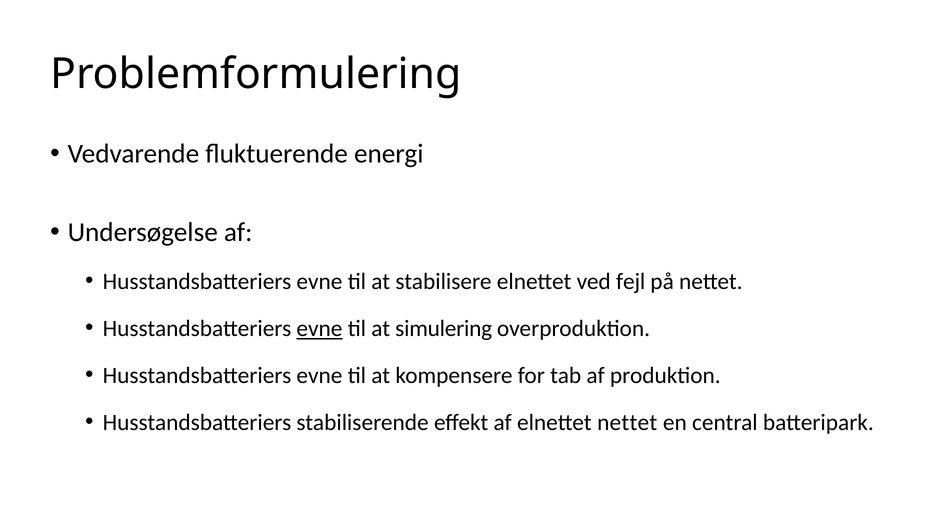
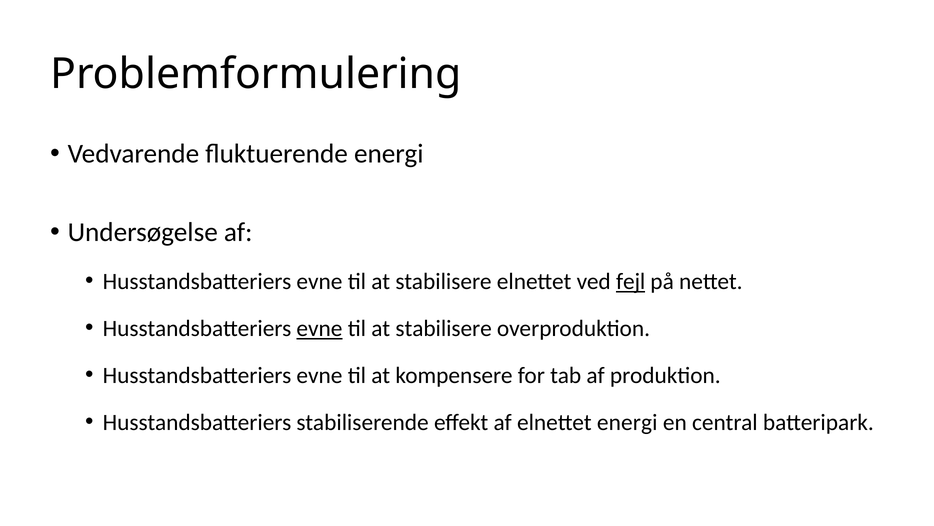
fejl underline: none -> present (631, 281)
simulering: simulering -> stabilisere (444, 328)
elnettet nettet: nettet -> energi (627, 422)
